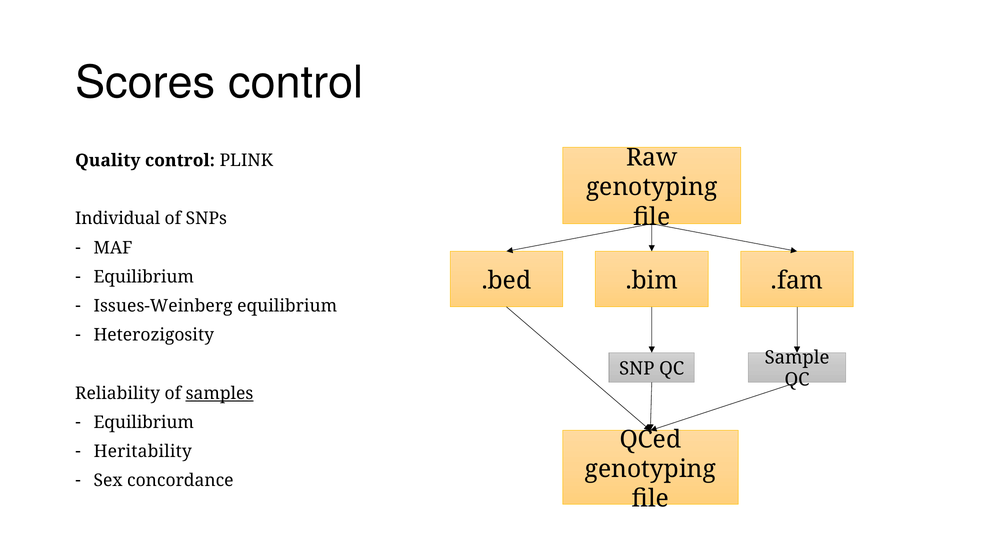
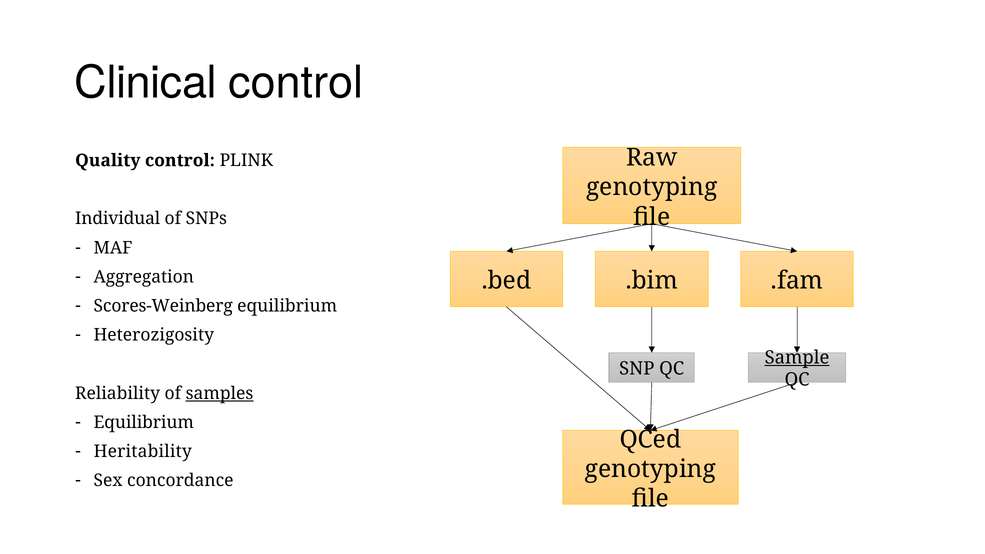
Scores: Scores -> Clinical (146, 83)
Equilibrium: Equilibrium -> Aggregation (144, 277)
Issues-Weinberg: Issues-Weinberg -> Scores-Weinberg (163, 306)
Sample underline: none -> present (797, 358)
